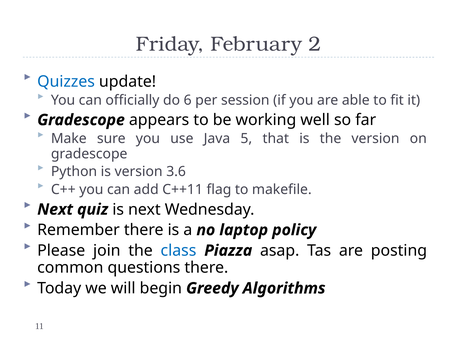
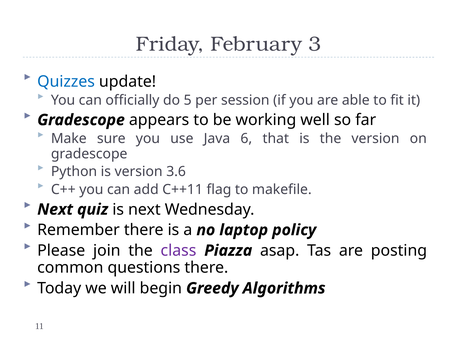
2: 2 -> 3 (315, 44)
6: 6 -> 5 (188, 100)
5: 5 -> 6 (246, 139)
class colour: blue -> purple (178, 250)
